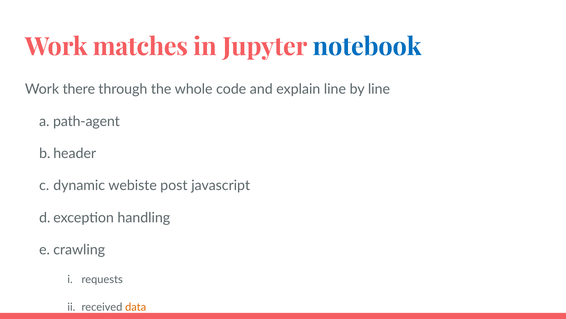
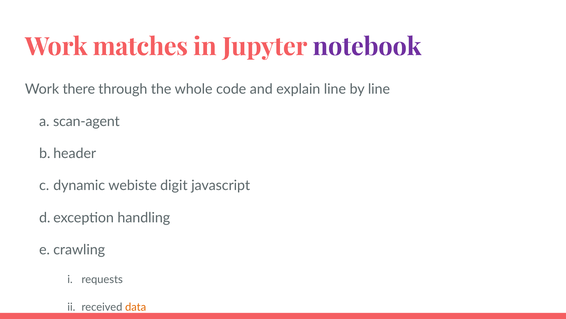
notebook colour: blue -> purple (367, 47)
path-agent: path-agent -> scan-agent (86, 121)
post: post -> digit (174, 185)
